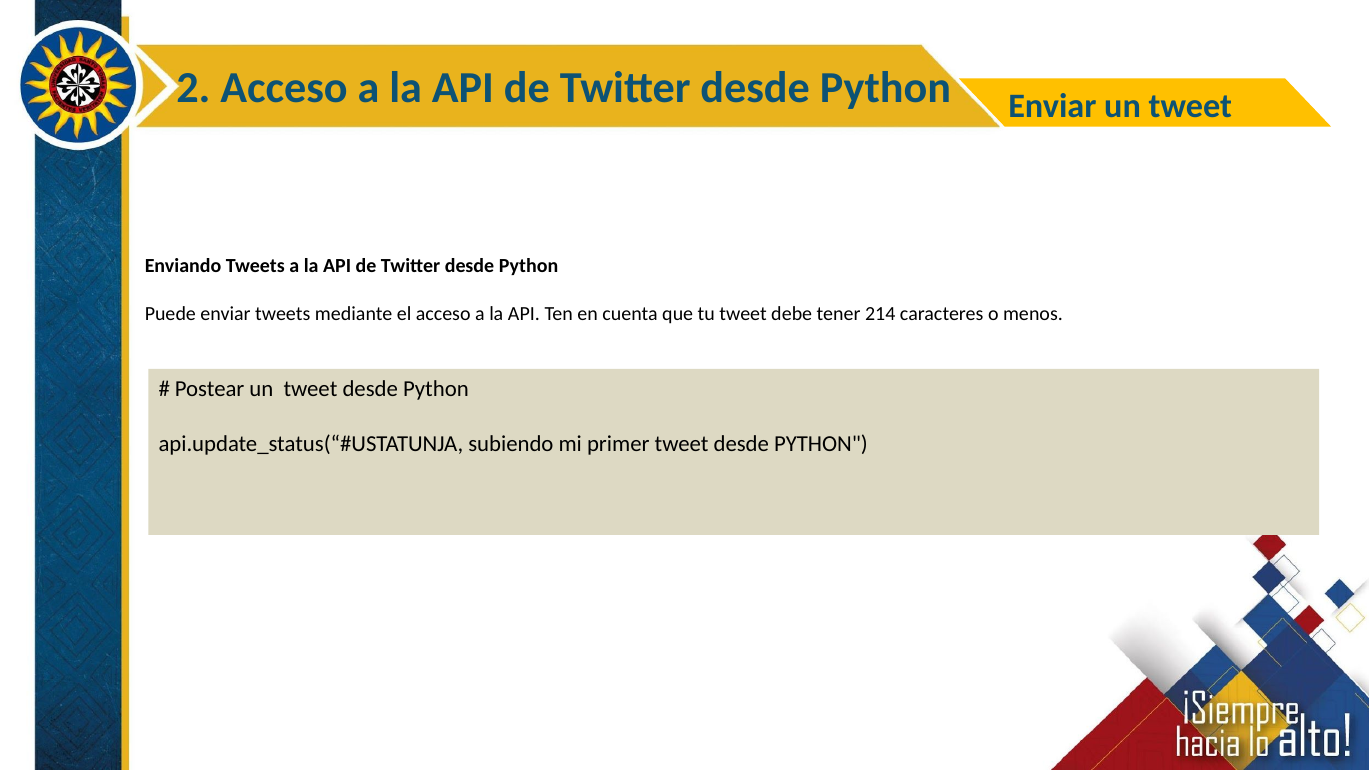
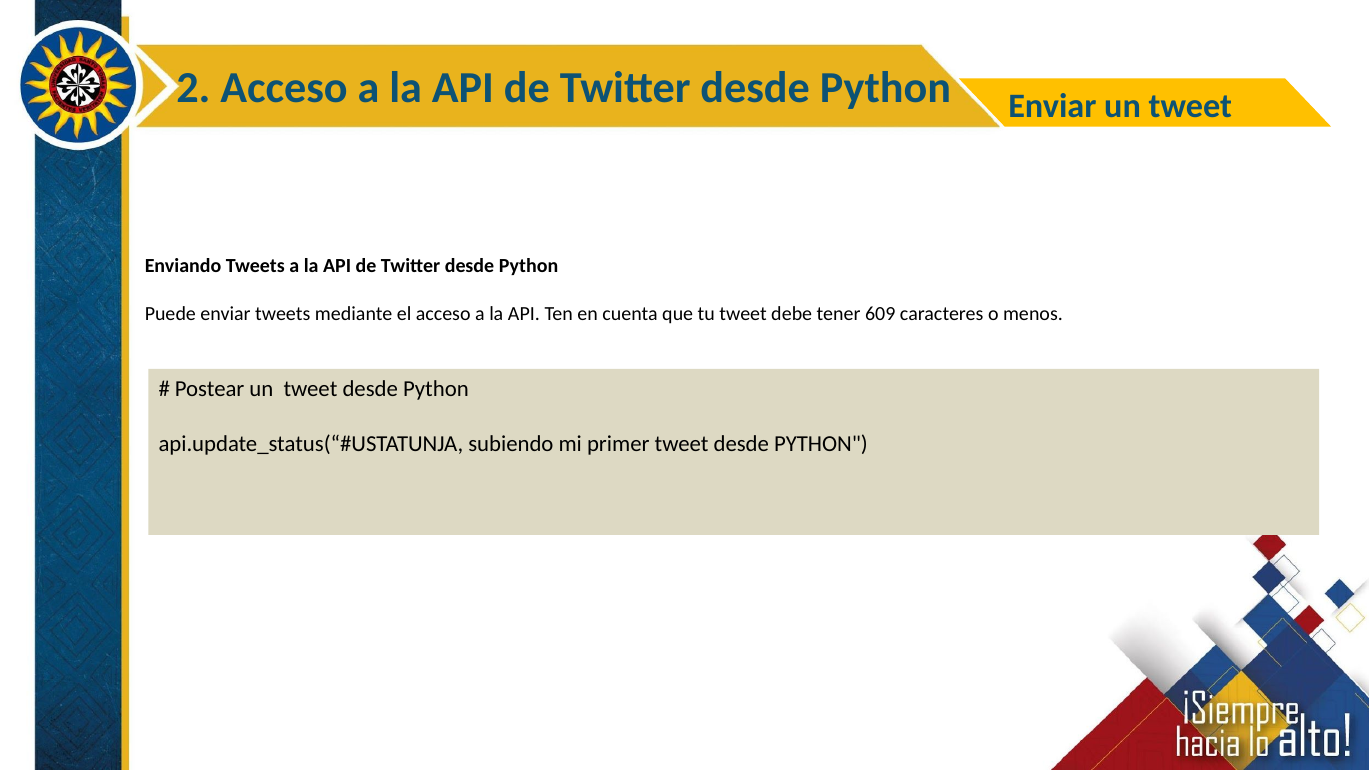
214: 214 -> 609 (880, 314)
